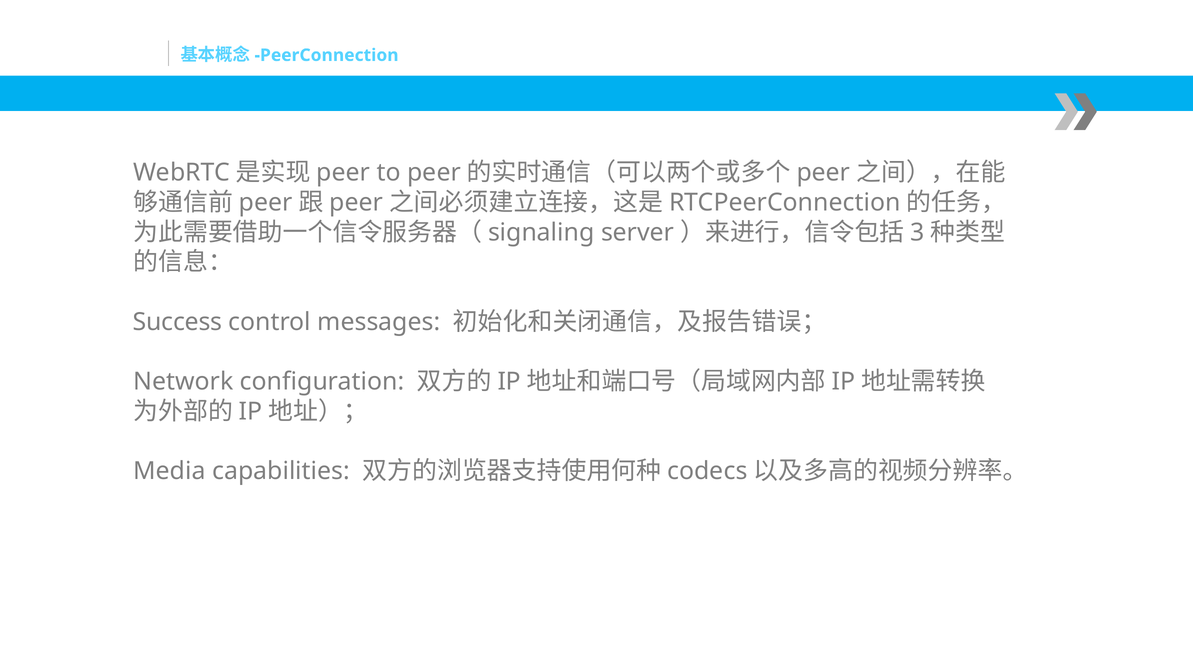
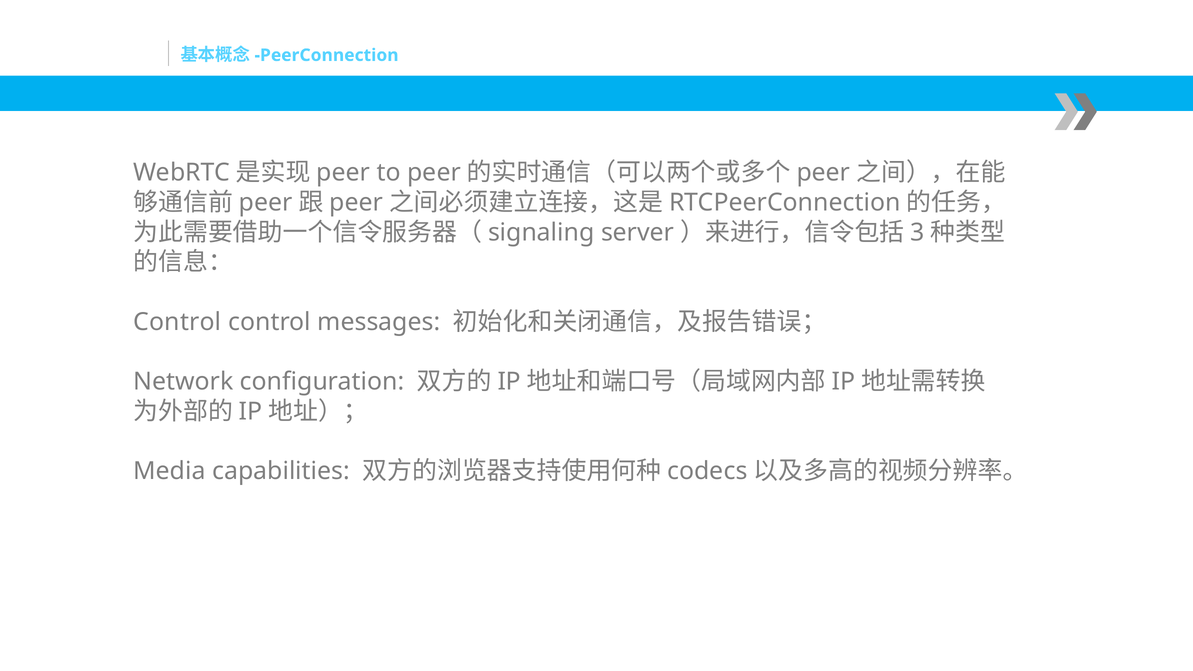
Success: Success -> Control (177, 322)
